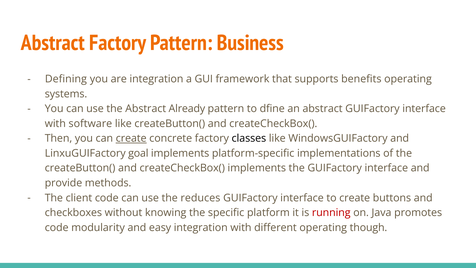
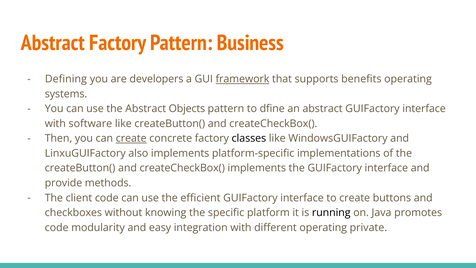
are integration: integration -> developers (156, 79)
framework underline: none -> present (242, 79)
Already: Already -> Objects (187, 109)
goal: goal -> also (138, 153)
reduces: reduces -> efficient (200, 198)
running colour: red -> black (331, 213)
though: though -> private (368, 227)
